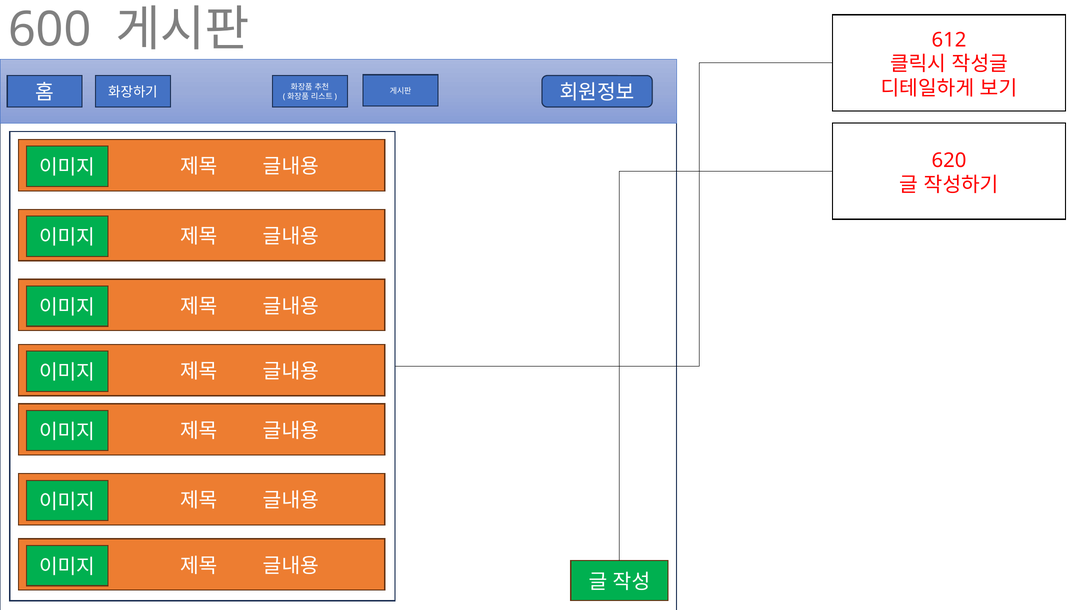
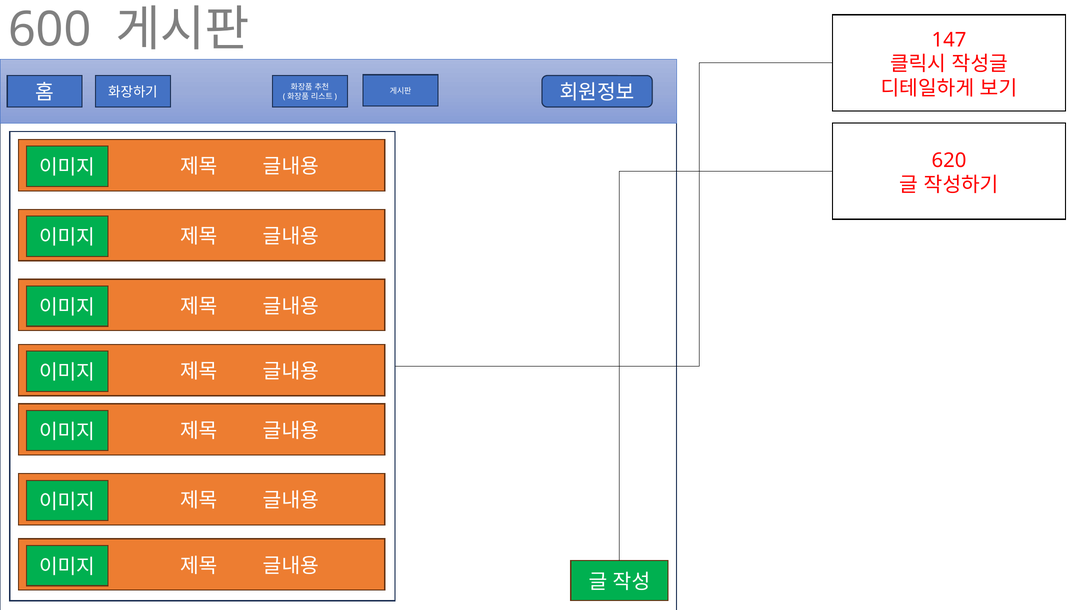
612: 612 -> 147 (949, 40)
